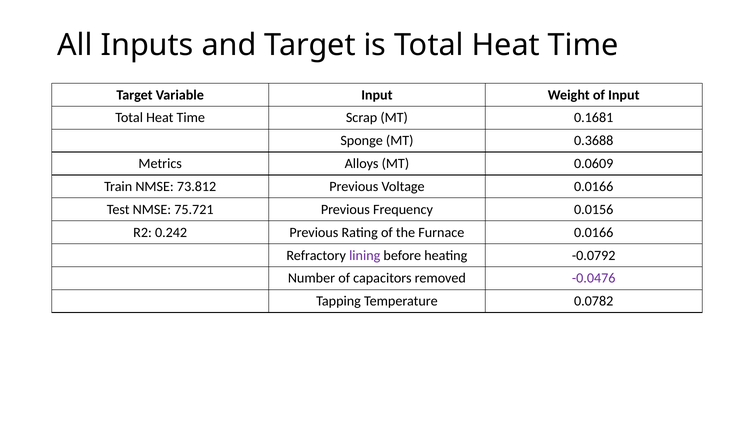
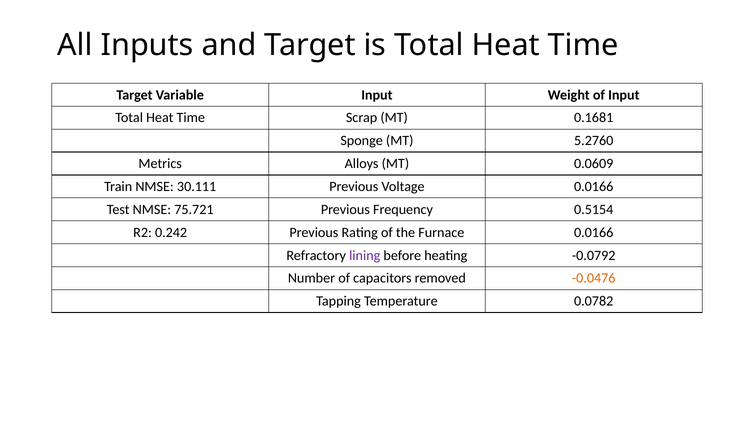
0.3688: 0.3688 -> 5.2760 (594, 141)
73.812: 73.812 -> 30.111 (197, 187)
0.0156: 0.0156 -> 0.5154 (594, 210)
-0.0476 colour: purple -> orange (594, 278)
